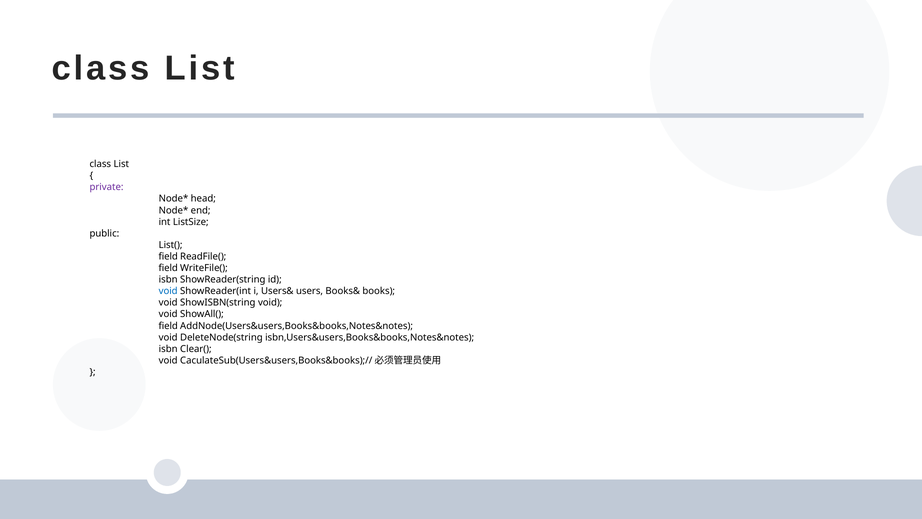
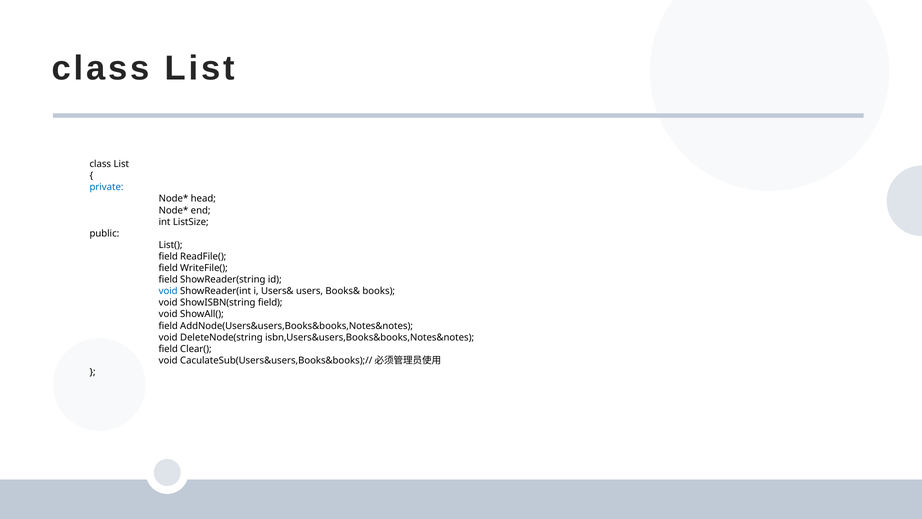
private colour: purple -> blue (107, 187)
isbn: isbn -> field (168, 279)
ShowISBN(string void: void -> field (270, 303)
isbn: isbn -> field (168, 349)
